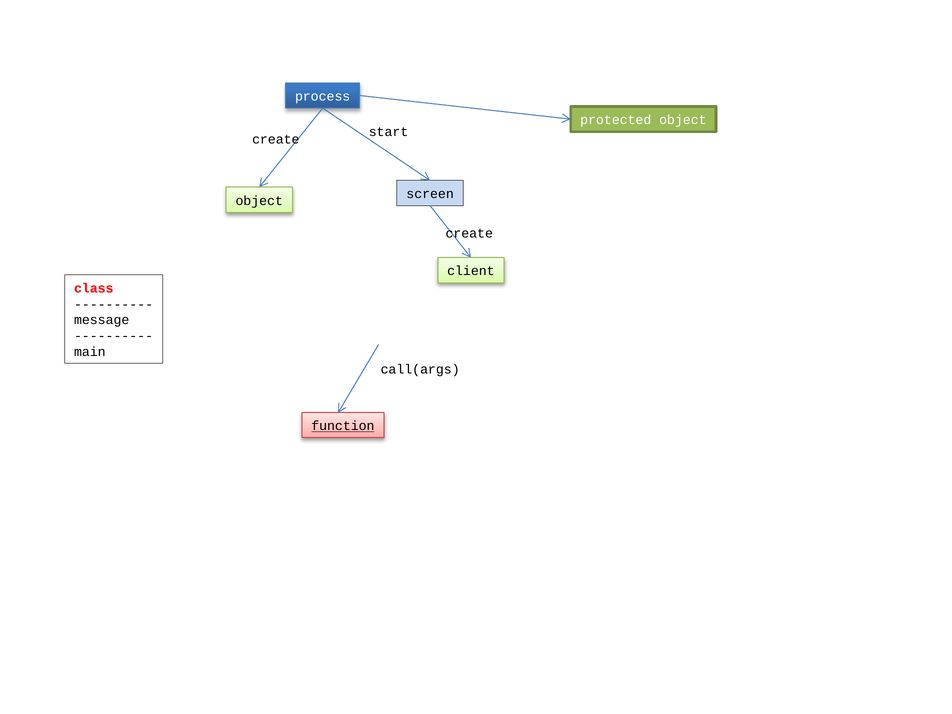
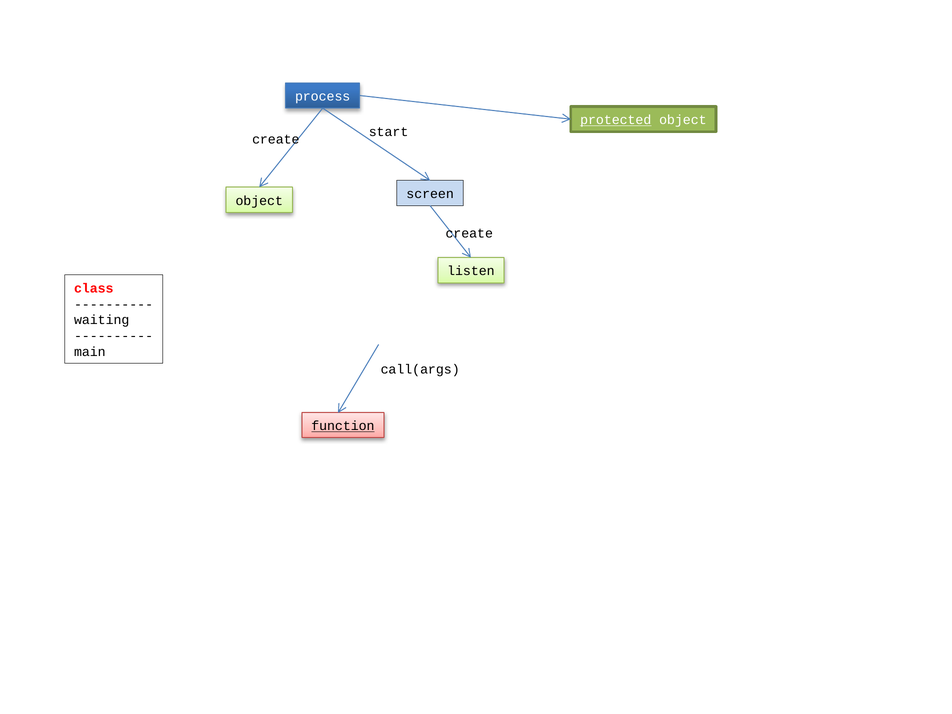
protected underline: none -> present (616, 120)
client: client -> listen (471, 271)
message: message -> waiting (102, 320)
